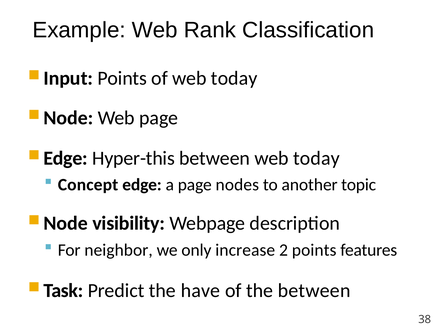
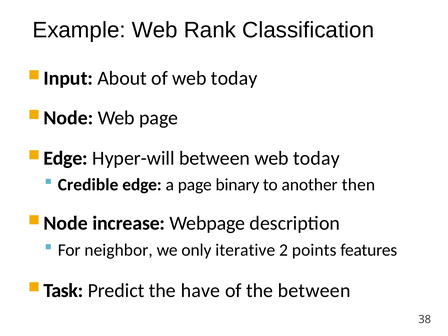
Points: Points -> About (122, 78)
Hyper-this: Hyper-this -> Hyper-will (133, 158)
Concept: Concept -> Credible (88, 185)
nodes: nodes -> binary (237, 185)
topic: topic -> then (358, 185)
visibility: visibility -> increase (129, 223)
increase: increase -> iterative (245, 250)
